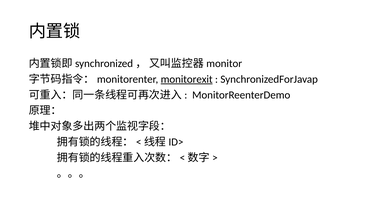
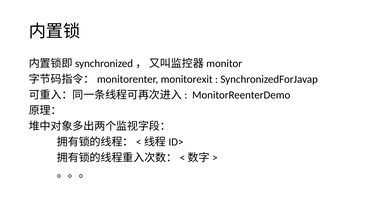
monitorexit underline: present -> none (187, 79)
